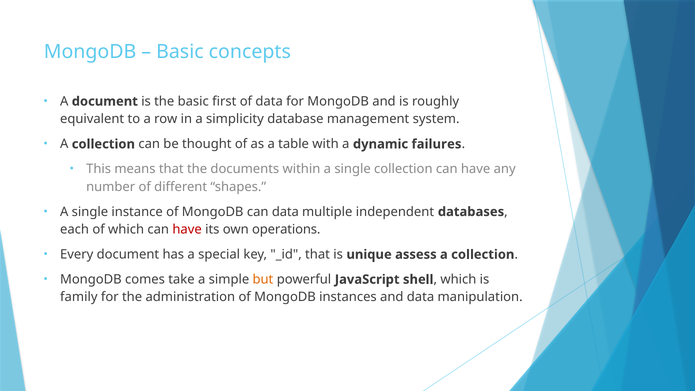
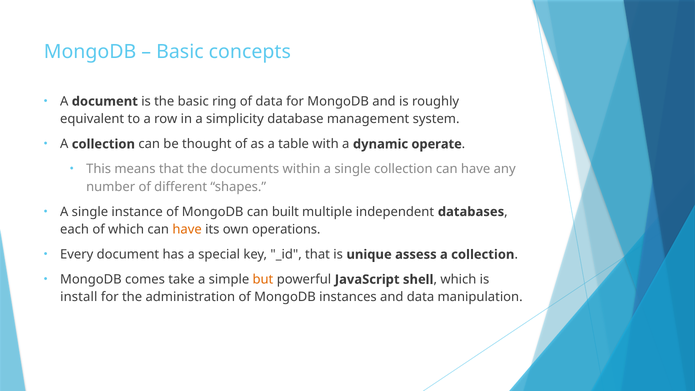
first: first -> ring (224, 101)
failures: failures -> operate (437, 144)
can data: data -> built (285, 212)
have colour: red -> orange (187, 229)
family: family -> install (79, 297)
